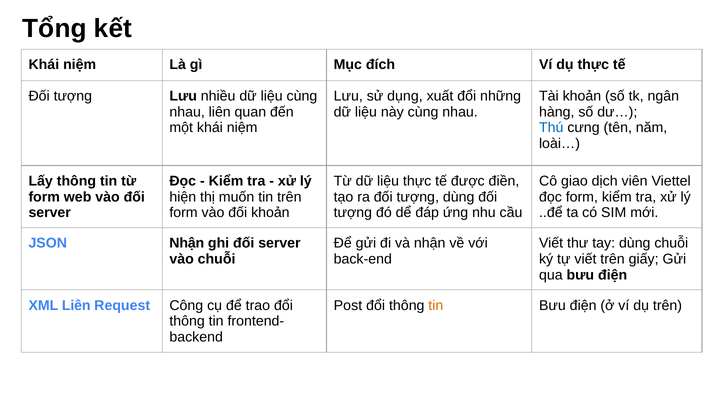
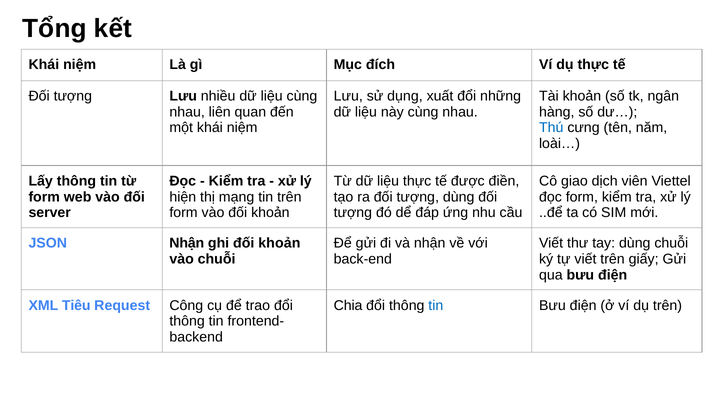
muốn: muốn -> mạng (237, 197)
ghi đối server: server -> khoản (279, 243)
XML Liên: Liên -> Tiêu (76, 305)
Post: Post -> Chia (348, 305)
tin colour: orange -> blue (436, 305)
